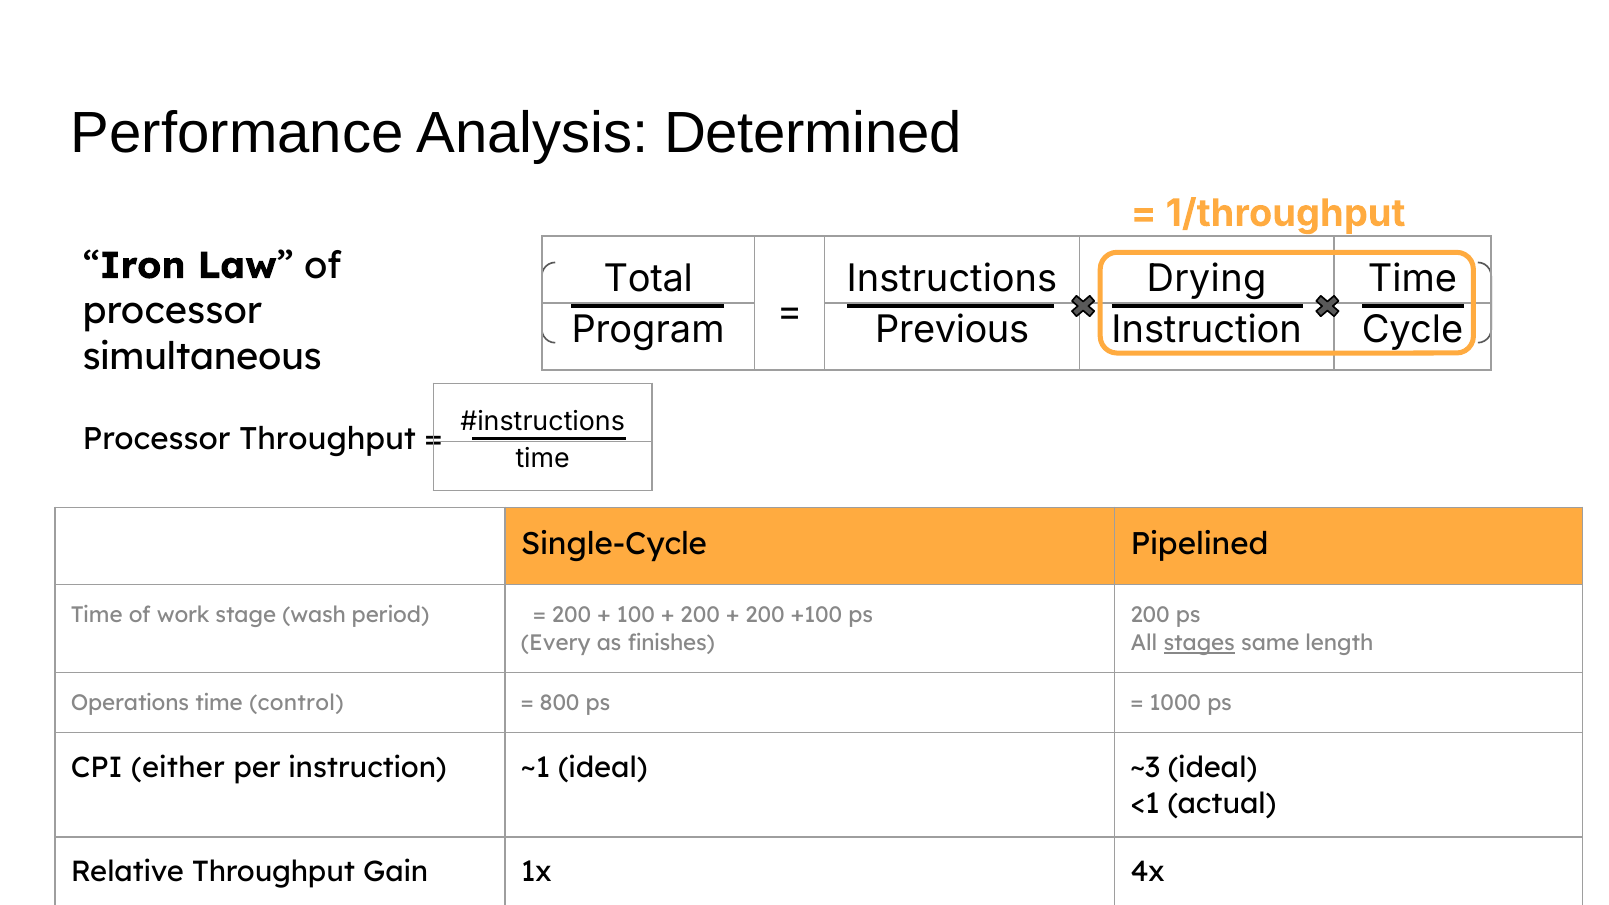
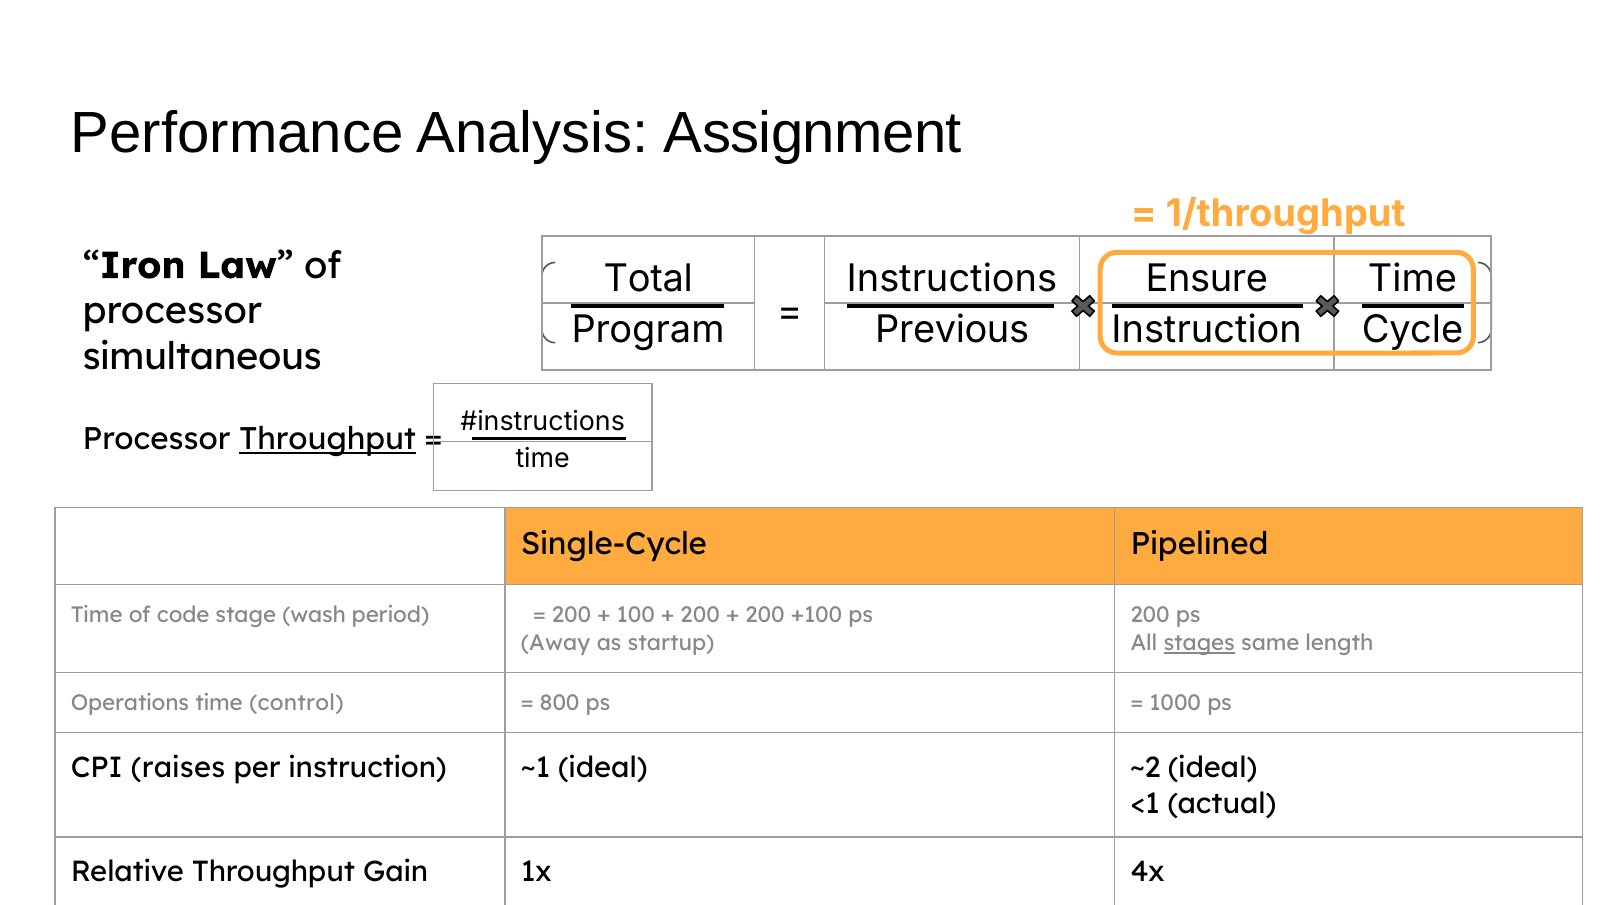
Determined: Determined -> Assignment (813, 133)
Drying: Drying -> Ensure (1207, 279)
Throughput underline: none -> present (328, 439)
work: work -> code (183, 616)
Every: Every -> Away (556, 643)
finishes: finishes -> startup (671, 643)
either: either -> raises (178, 768)
~3: ~3 -> ~2 (1145, 768)
